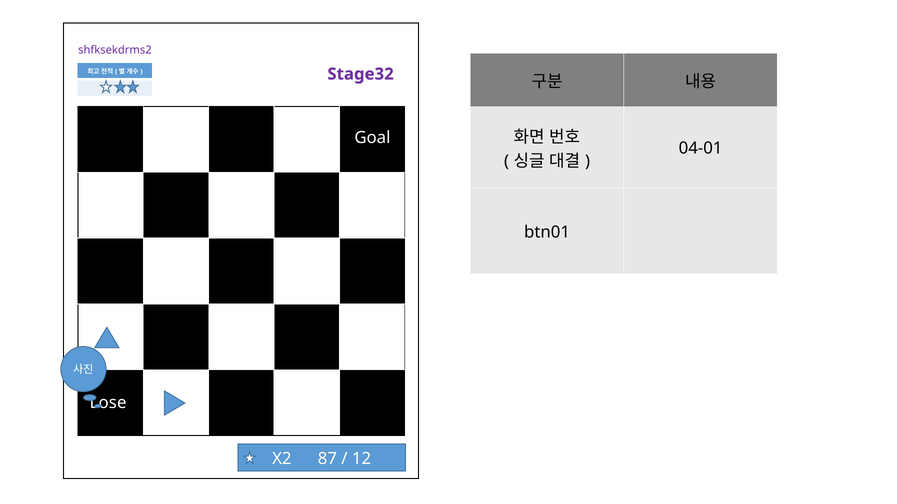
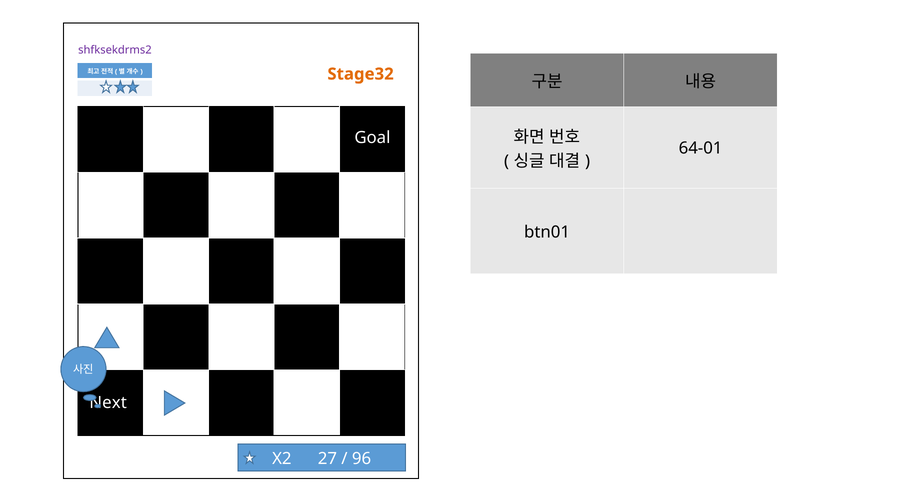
Stage32 colour: purple -> orange (361, 74)
04-01: 04-01 -> 64-01 (701, 149)
Lose: Lose -> Next (108, 403)
87: 87 -> 27 (327, 459)
12: 12 -> 96 (362, 459)
